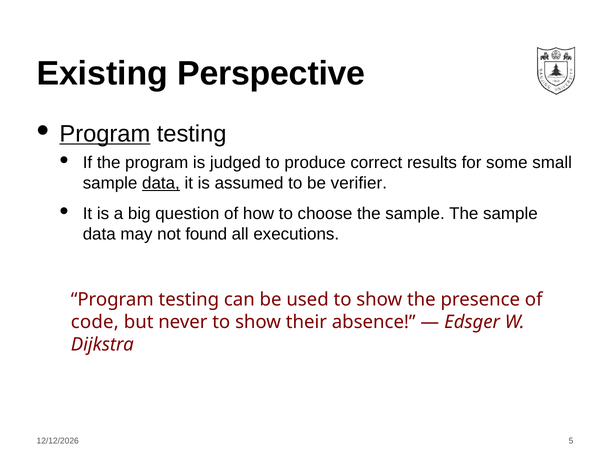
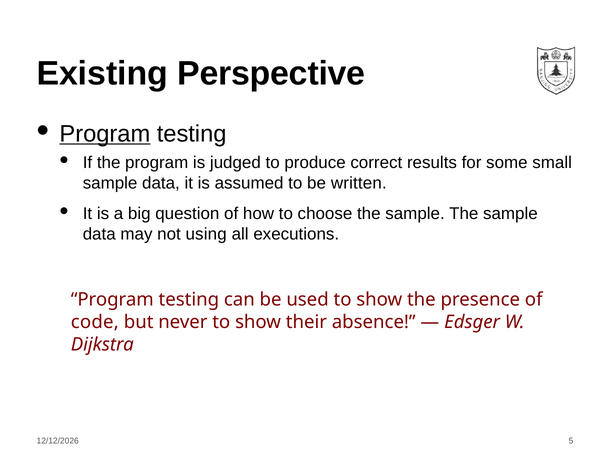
data underline: present -> none (161, 183)
verifier: verifier -> written (359, 183)
found: found -> using (206, 234)
